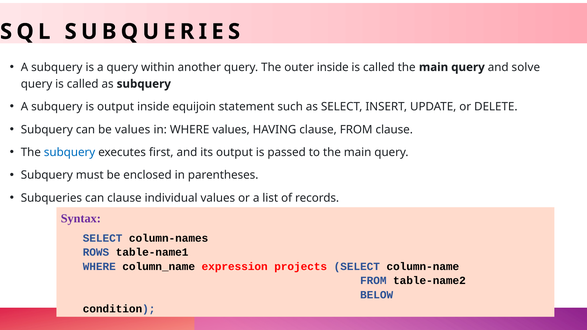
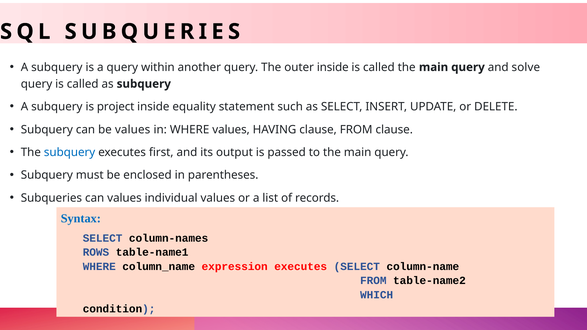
is output: output -> project (116, 107)
equijoin: equijoin -> equality (194, 107)
can clause: clause -> values (124, 198)
Syntax colour: purple -> blue (81, 219)
expression projects: projects -> executes (301, 267)
BELOW: BELOW -> WHICH (377, 295)
